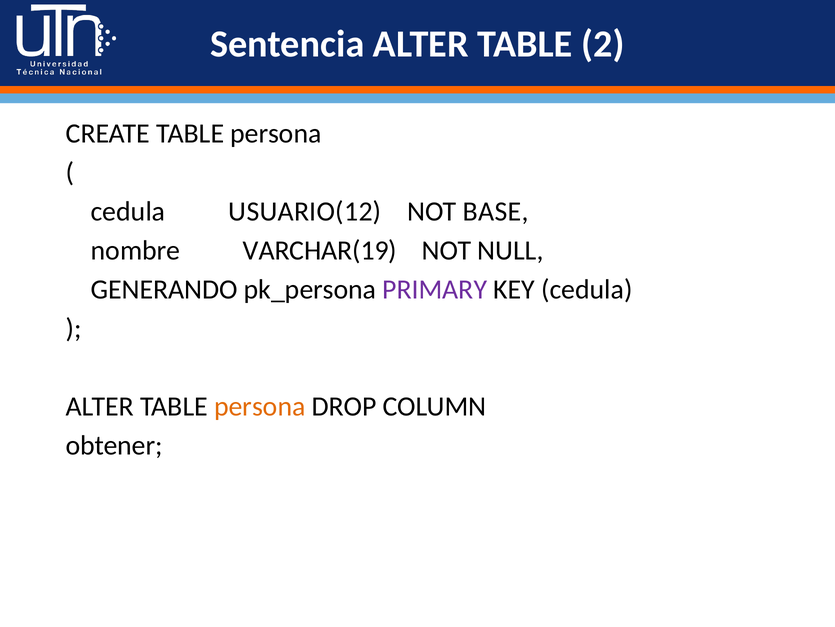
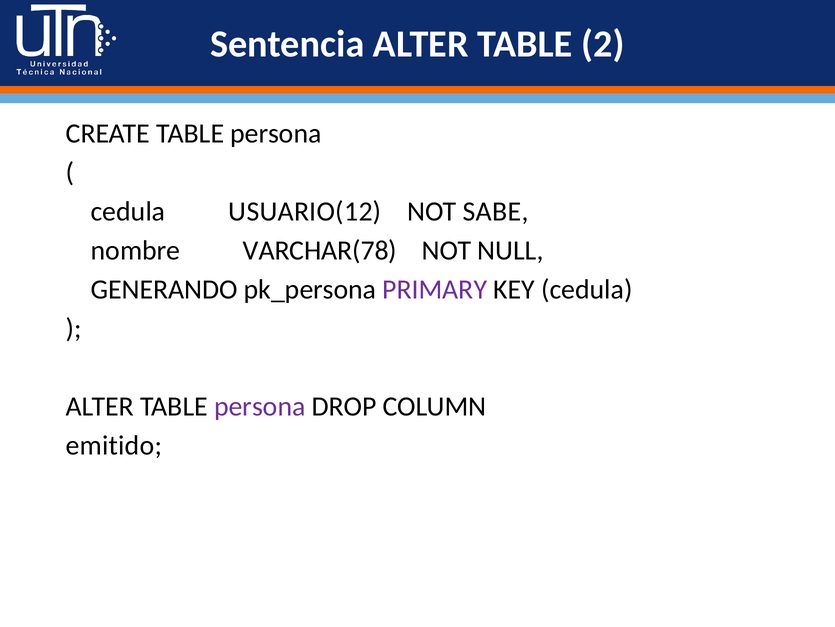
BASE: BASE -> SABE (496, 211)
VARCHAR(19: VARCHAR(19 -> VARCHAR(78 (320, 250)
persona colour: orange -> purple (260, 406)
obtener: obtener -> emitido (114, 445)
